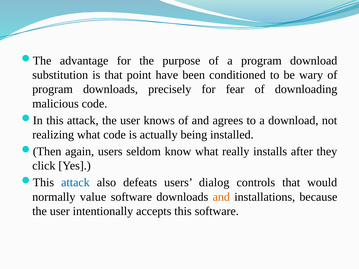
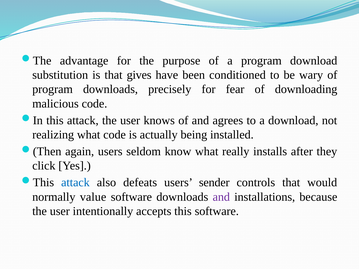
point: point -> gives (139, 75)
dialog: dialog -> sender (214, 183)
and colour: orange -> purple (221, 197)
